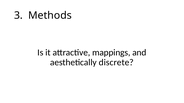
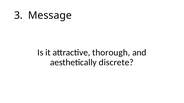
Methods: Methods -> Message (50, 15)
mappings: mappings -> thorough (111, 53)
